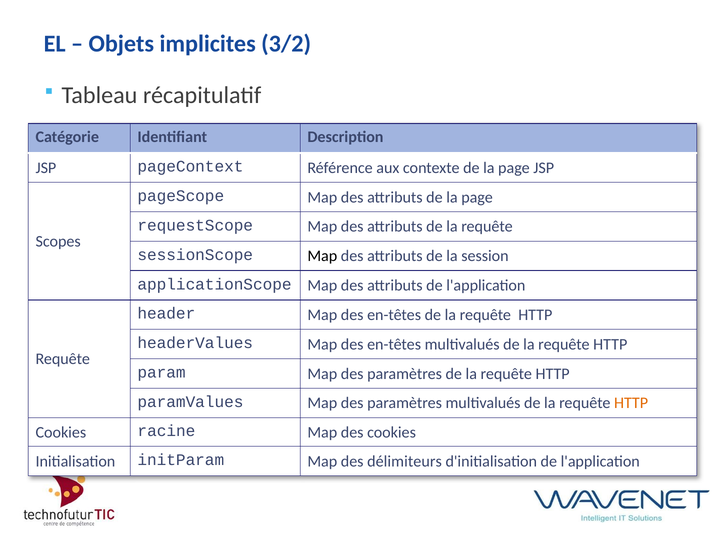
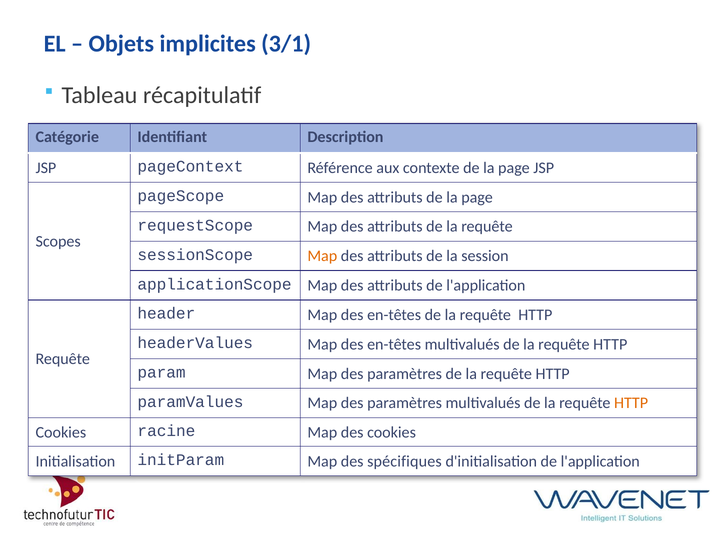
3/2: 3/2 -> 3/1 (286, 44)
Map colour: black -> orange (322, 256)
délimiteurs: délimiteurs -> spécifiques (404, 461)
